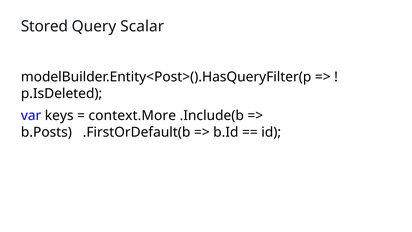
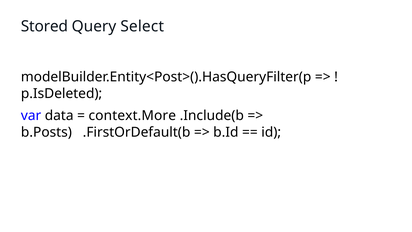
Scalar: Scalar -> Select (142, 26)
keys: keys -> data (59, 116)
